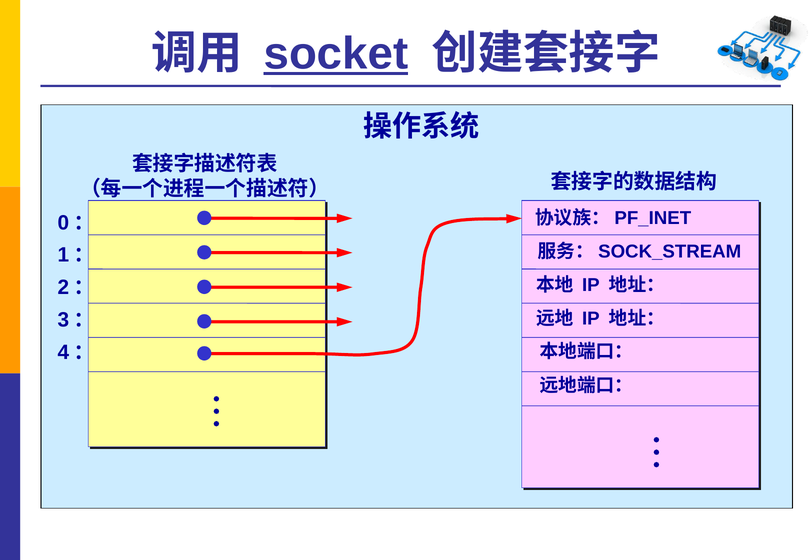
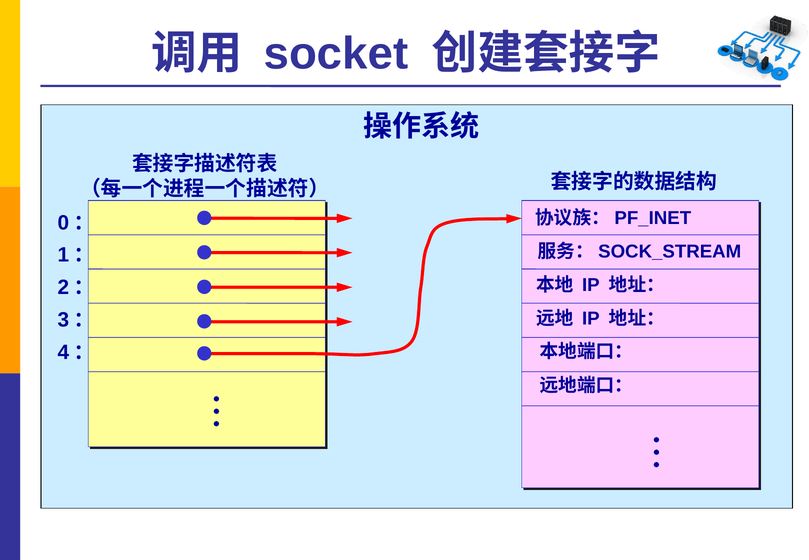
socket underline: present -> none (336, 54)
